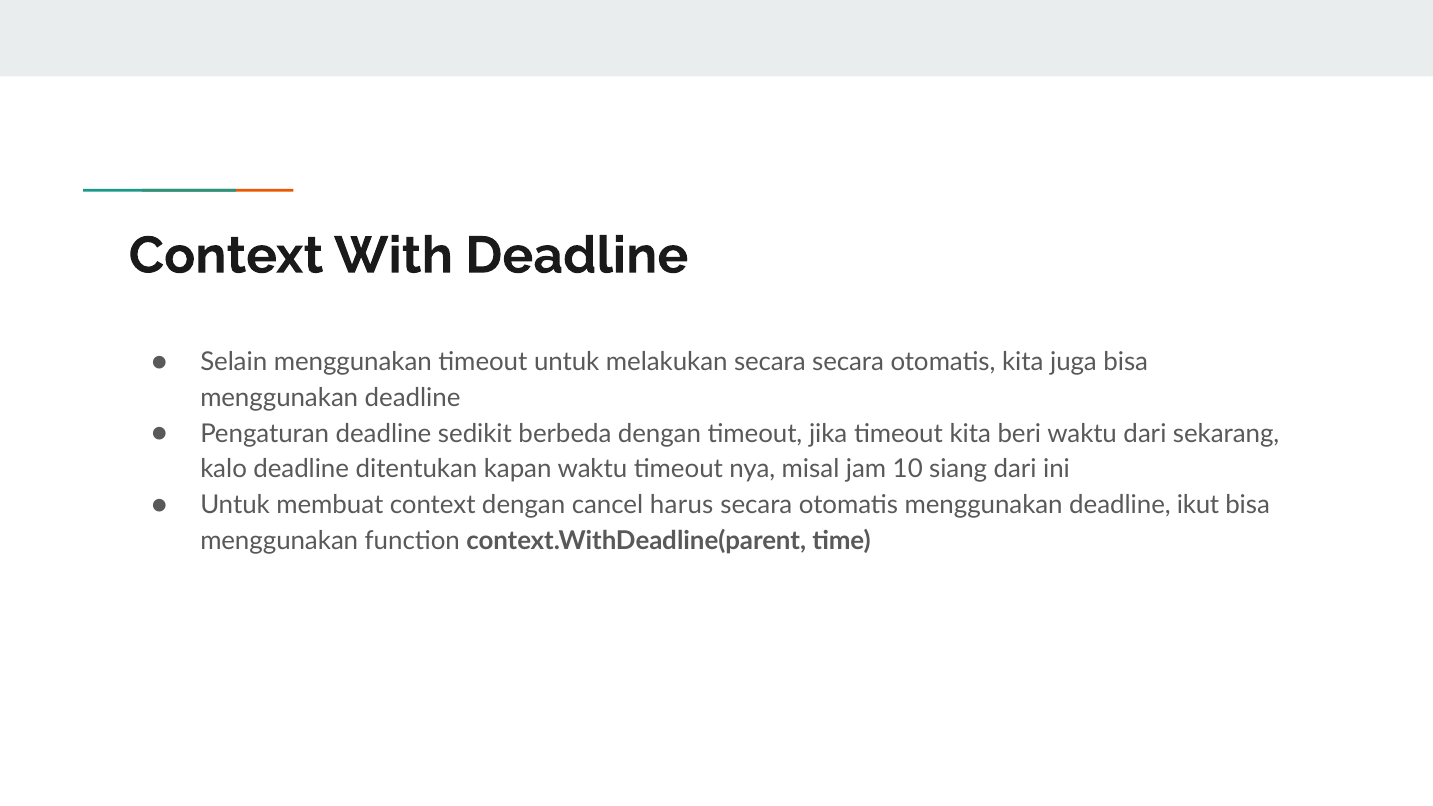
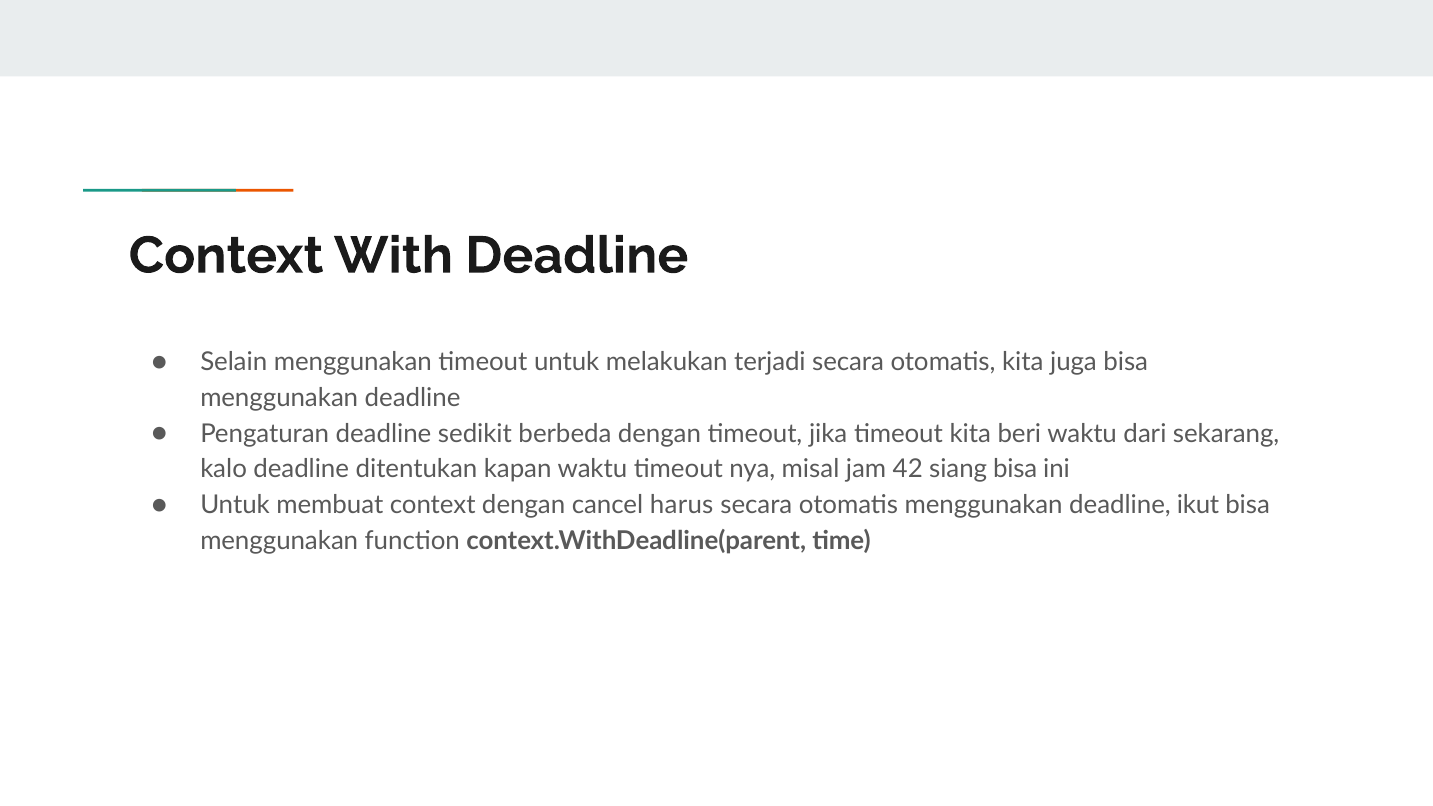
melakukan secara: secara -> terjadi (770, 362)
10: 10 -> 42 (908, 469)
siang dari: dari -> bisa (1015, 469)
